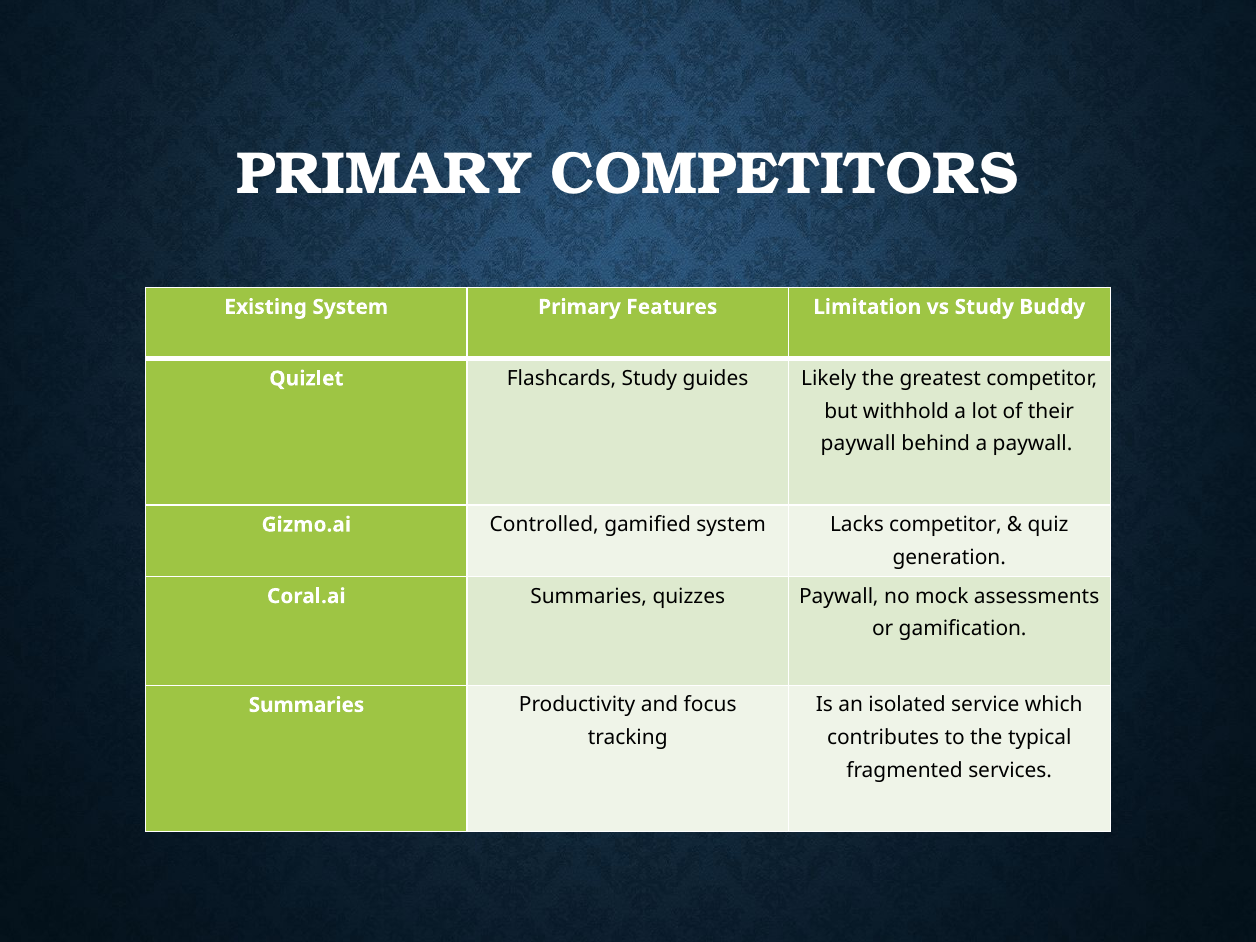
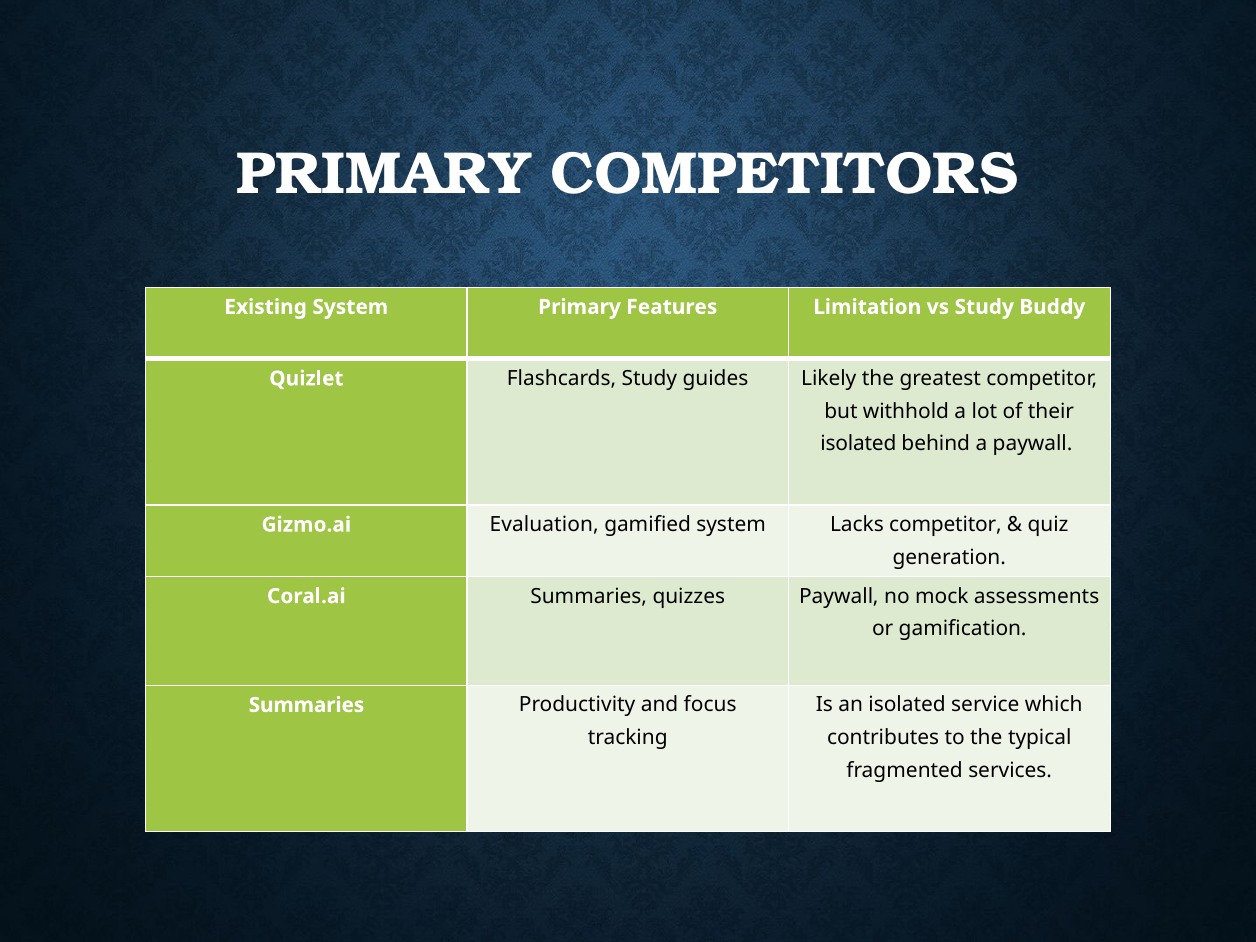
paywall: paywall -> isolated (858, 444)
Controlled: Controlled -> Evaluation (544, 525)
